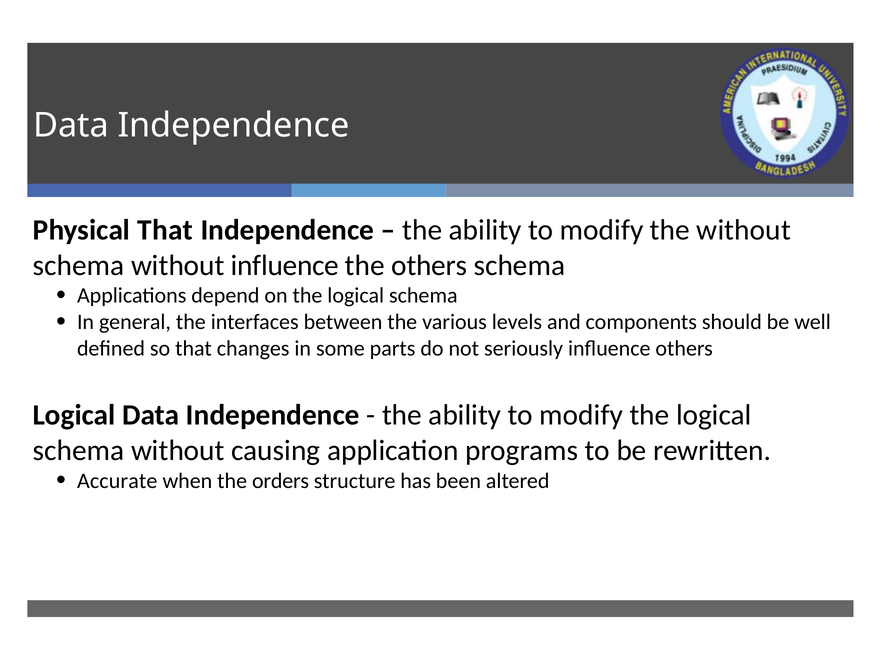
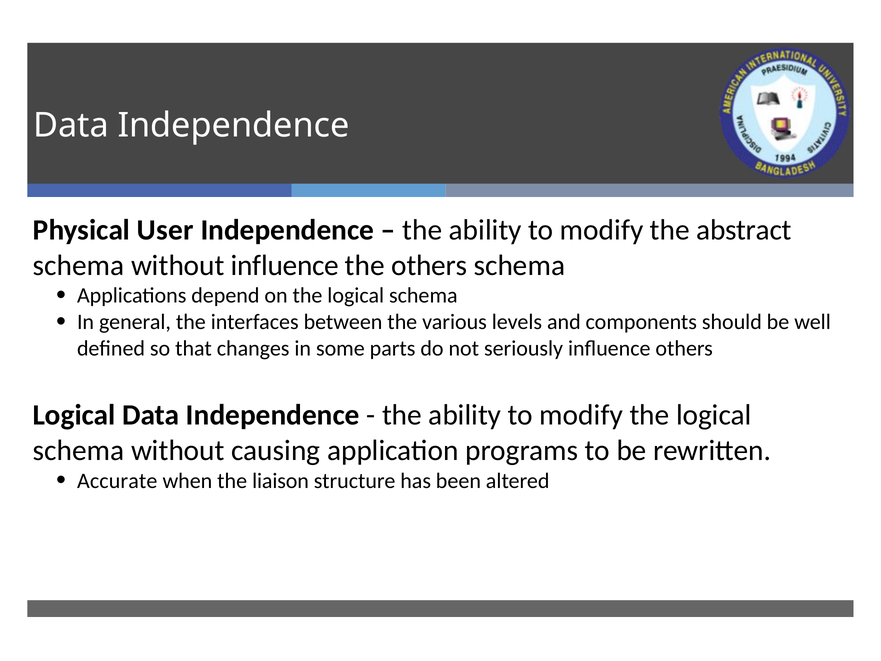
Physical That: That -> User (165, 230)
the without: without -> abstract (744, 230)
orders: orders -> liaison (281, 481)
